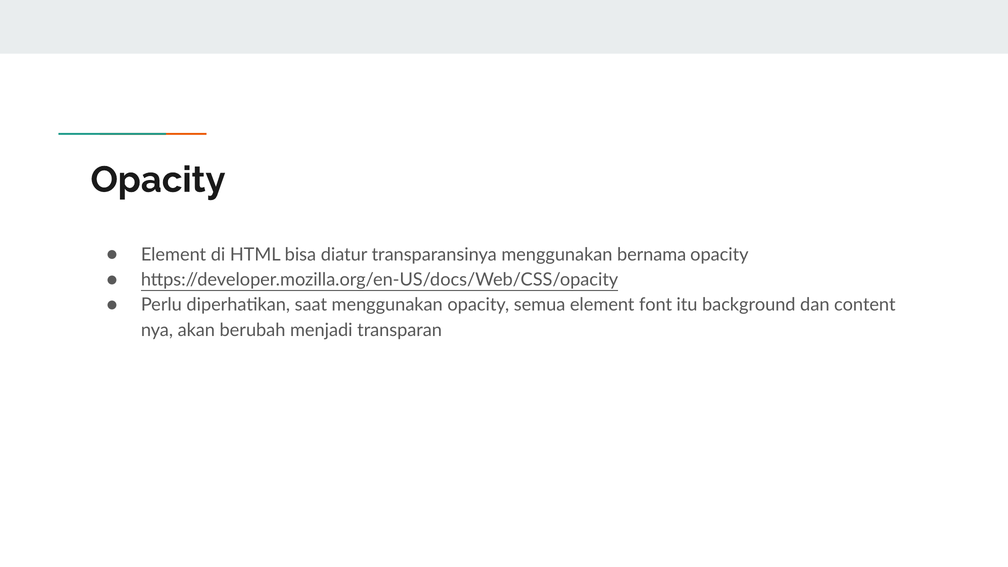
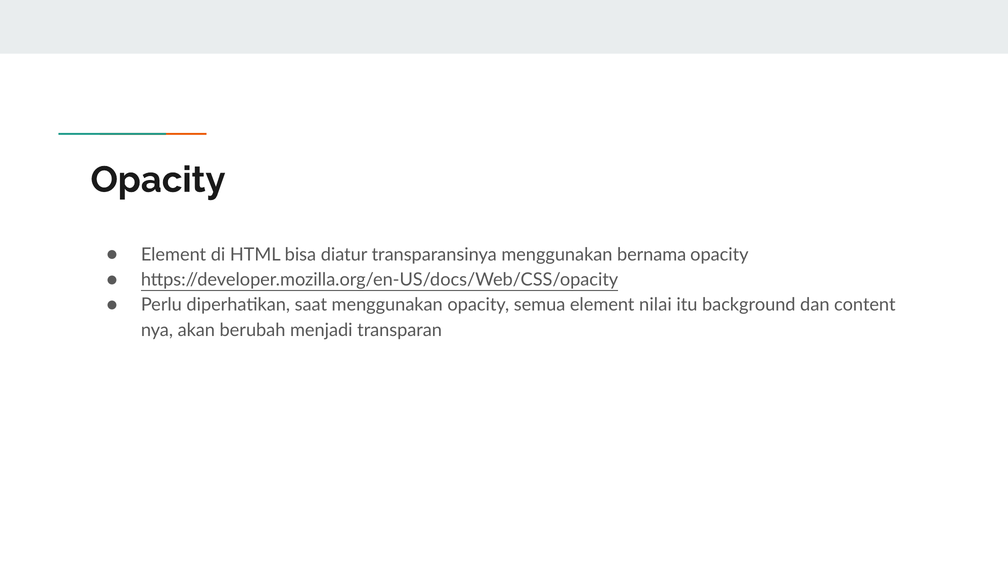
font: font -> nilai (655, 305)
